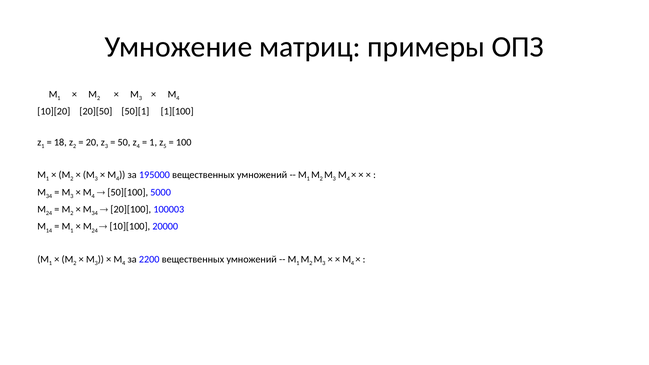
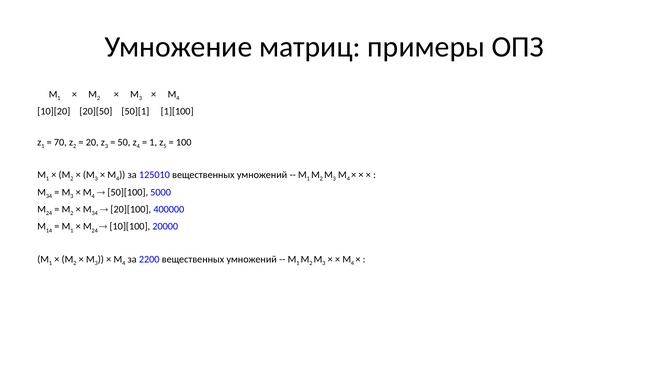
18: 18 -> 70 (60, 142)
195000: 195000 -> 125010 (154, 175)
100003: 100003 -> 400000 (169, 209)
